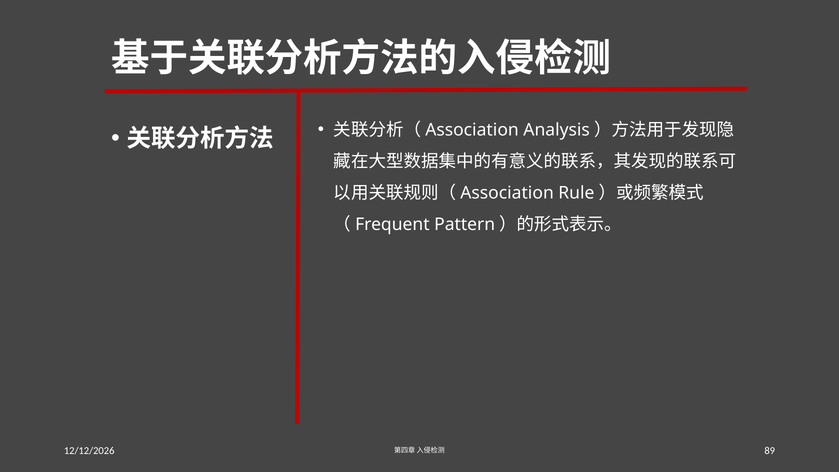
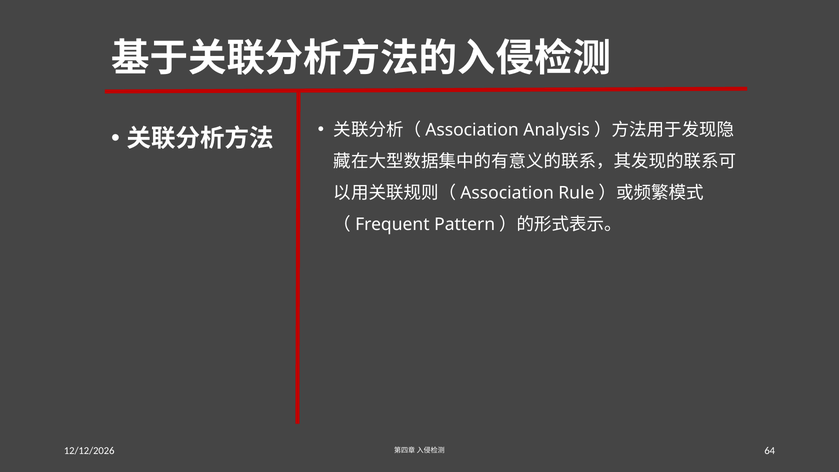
89: 89 -> 64 (770, 451)
